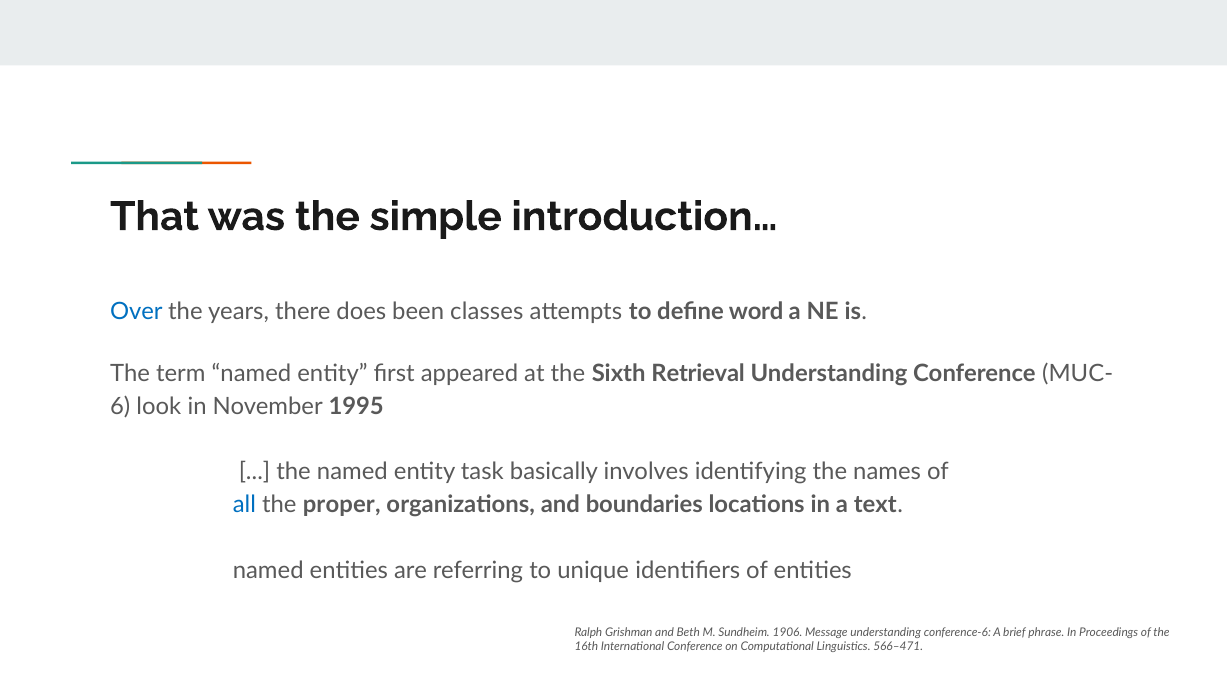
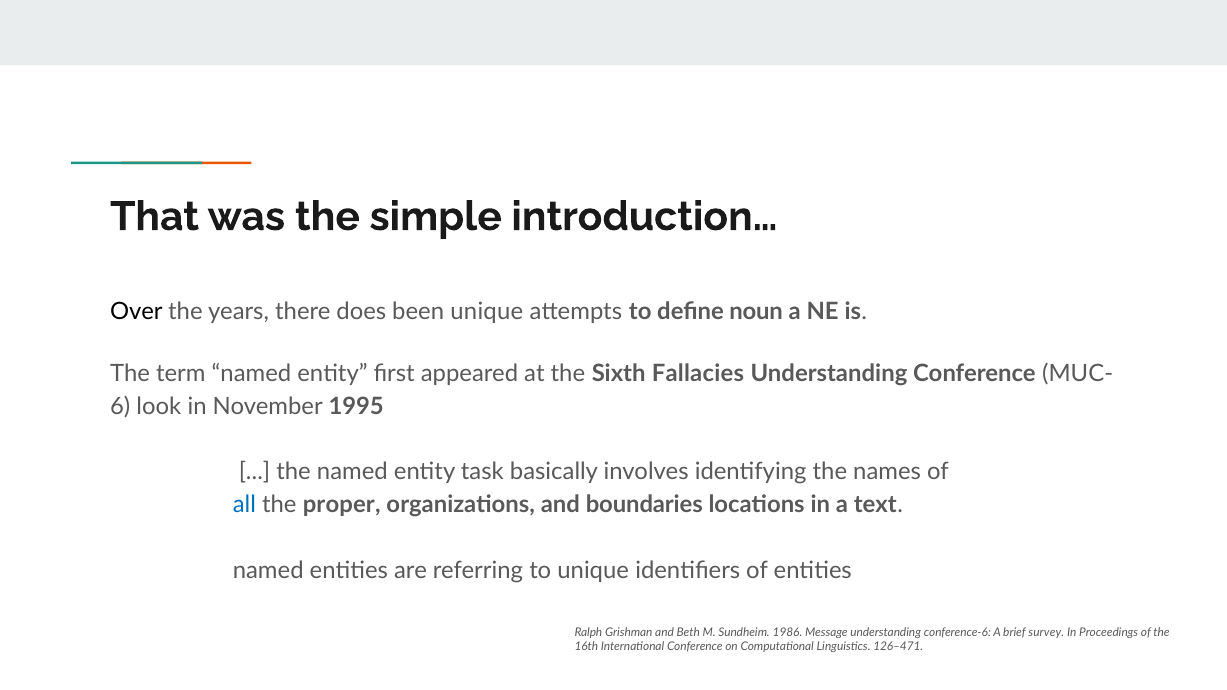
Over colour: blue -> black (136, 312)
been classes: classes -> unique (487, 312)
word: word -> noun (756, 312)
Retrieval: Retrieval -> Fallacies (698, 373)
1906: 1906 -> 1986 (787, 633)
phrase: phrase -> survey (1046, 633)
566–471: 566–471 -> 126–471 (898, 647)
